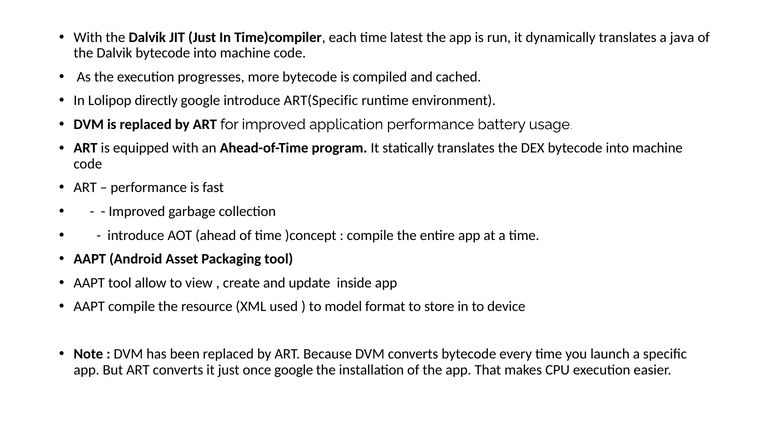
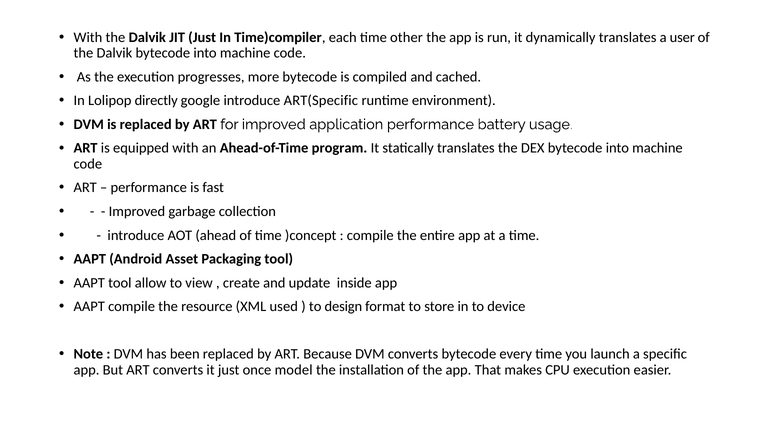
latest: latest -> other (407, 37)
java: java -> user (682, 37)
model: model -> design (343, 307)
once google: google -> model (294, 370)
